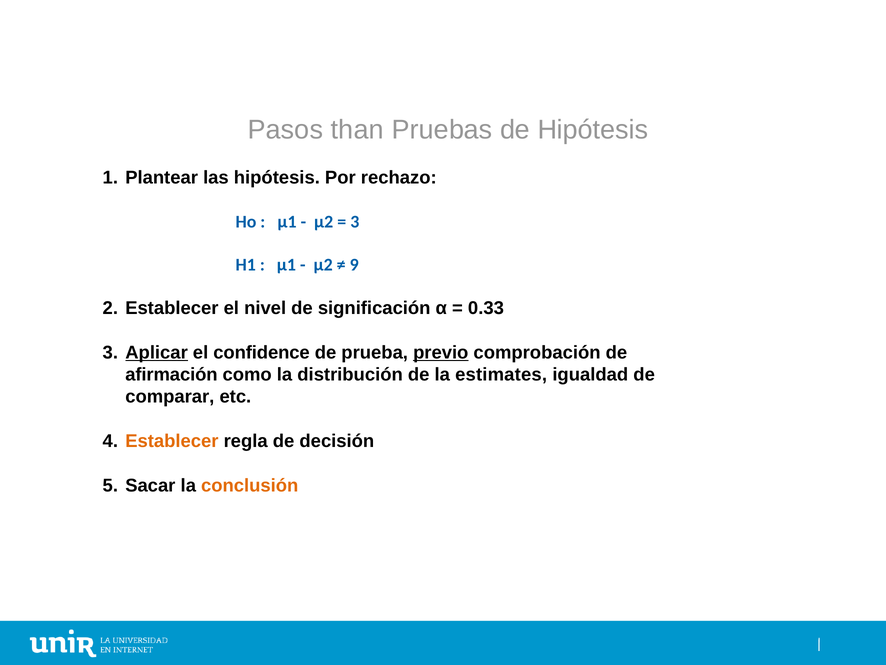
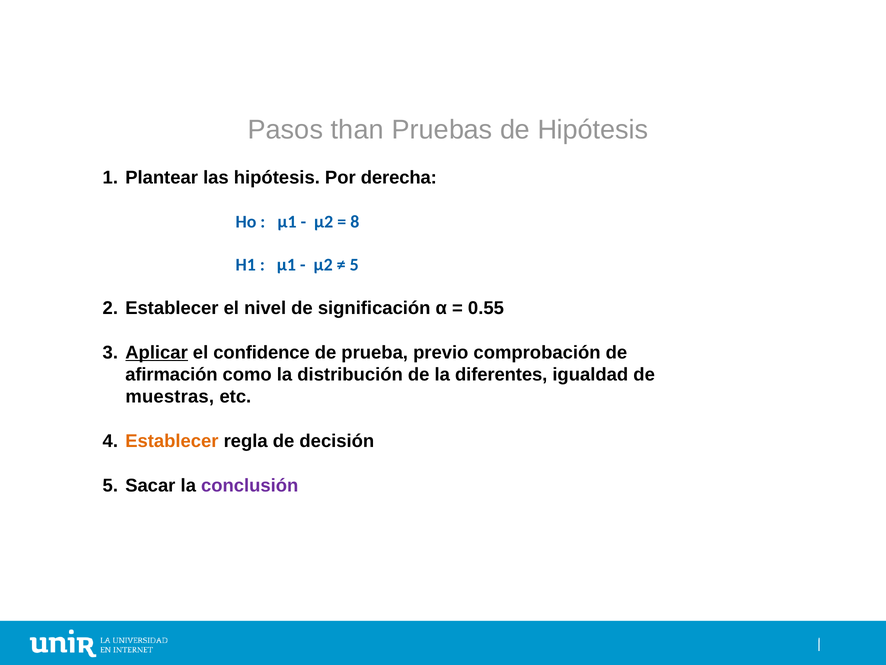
rechazo: rechazo -> derecha (399, 178)
3: 3 -> 8 (355, 222)
9: 9 -> 5 (354, 265)
0.33: 0.33 -> 0.55 (486, 308)
previo underline: present -> none (441, 352)
estimates: estimates -> diferentes (501, 374)
comparar: comparar -> muestras (170, 396)
conclusión colour: orange -> purple (250, 485)
